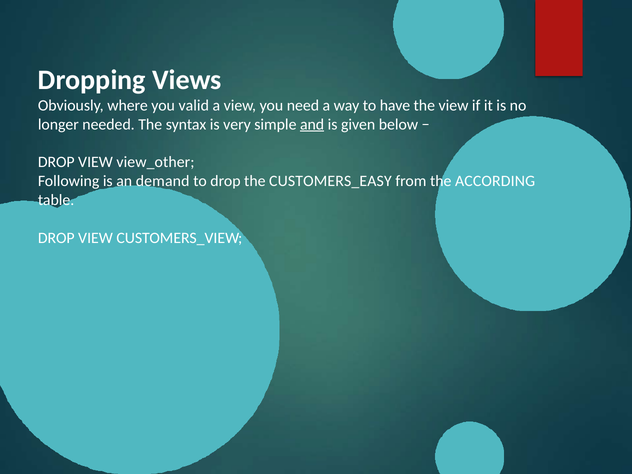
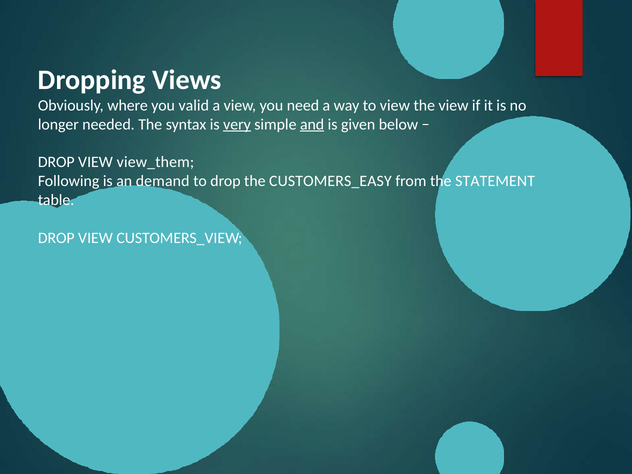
to have: have -> view (395, 105)
very underline: none -> present (237, 124)
view_other: view_other -> view_them (155, 162)
ACCORDING: ACCORDING -> STATEMENT (495, 181)
